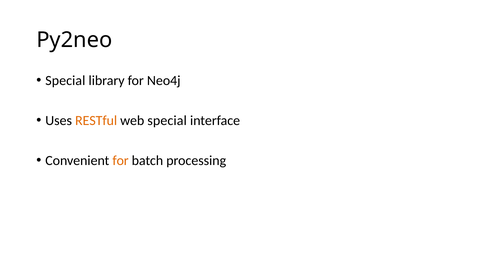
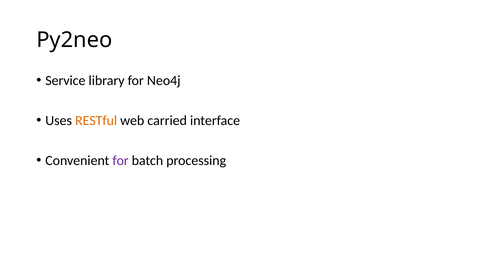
Special: Special -> Service (65, 81)
web special: special -> carried (167, 121)
for colour: orange -> purple (121, 161)
